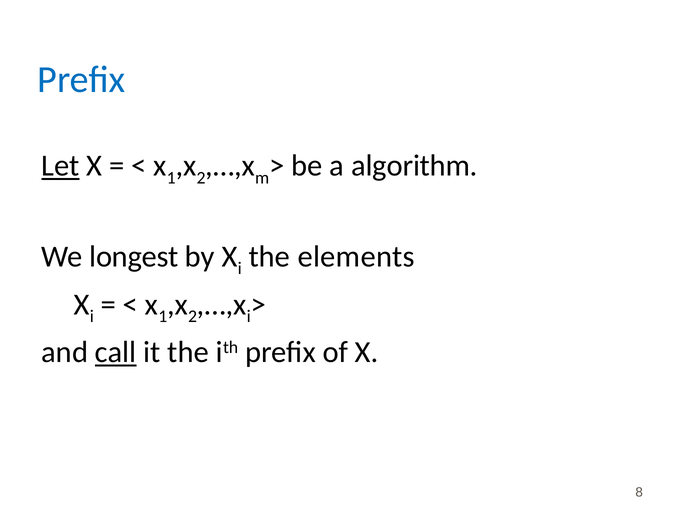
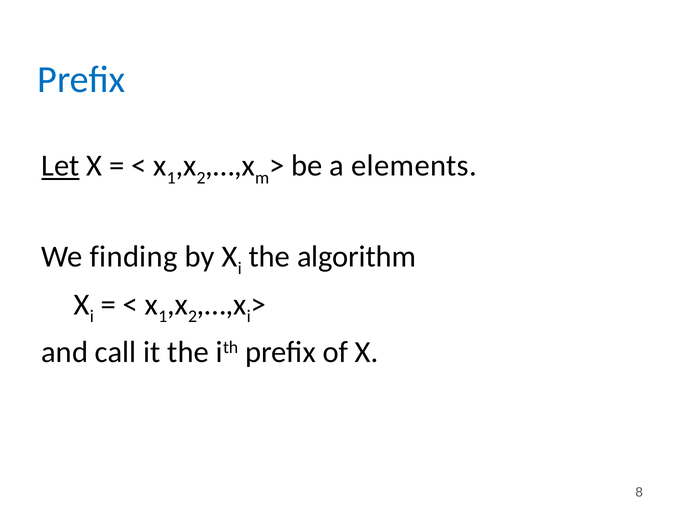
algorithm: algorithm -> elements (414, 166)
longest: longest -> finding (134, 257)
elements: elements -> algorithm (357, 257)
call underline: present -> none (116, 352)
